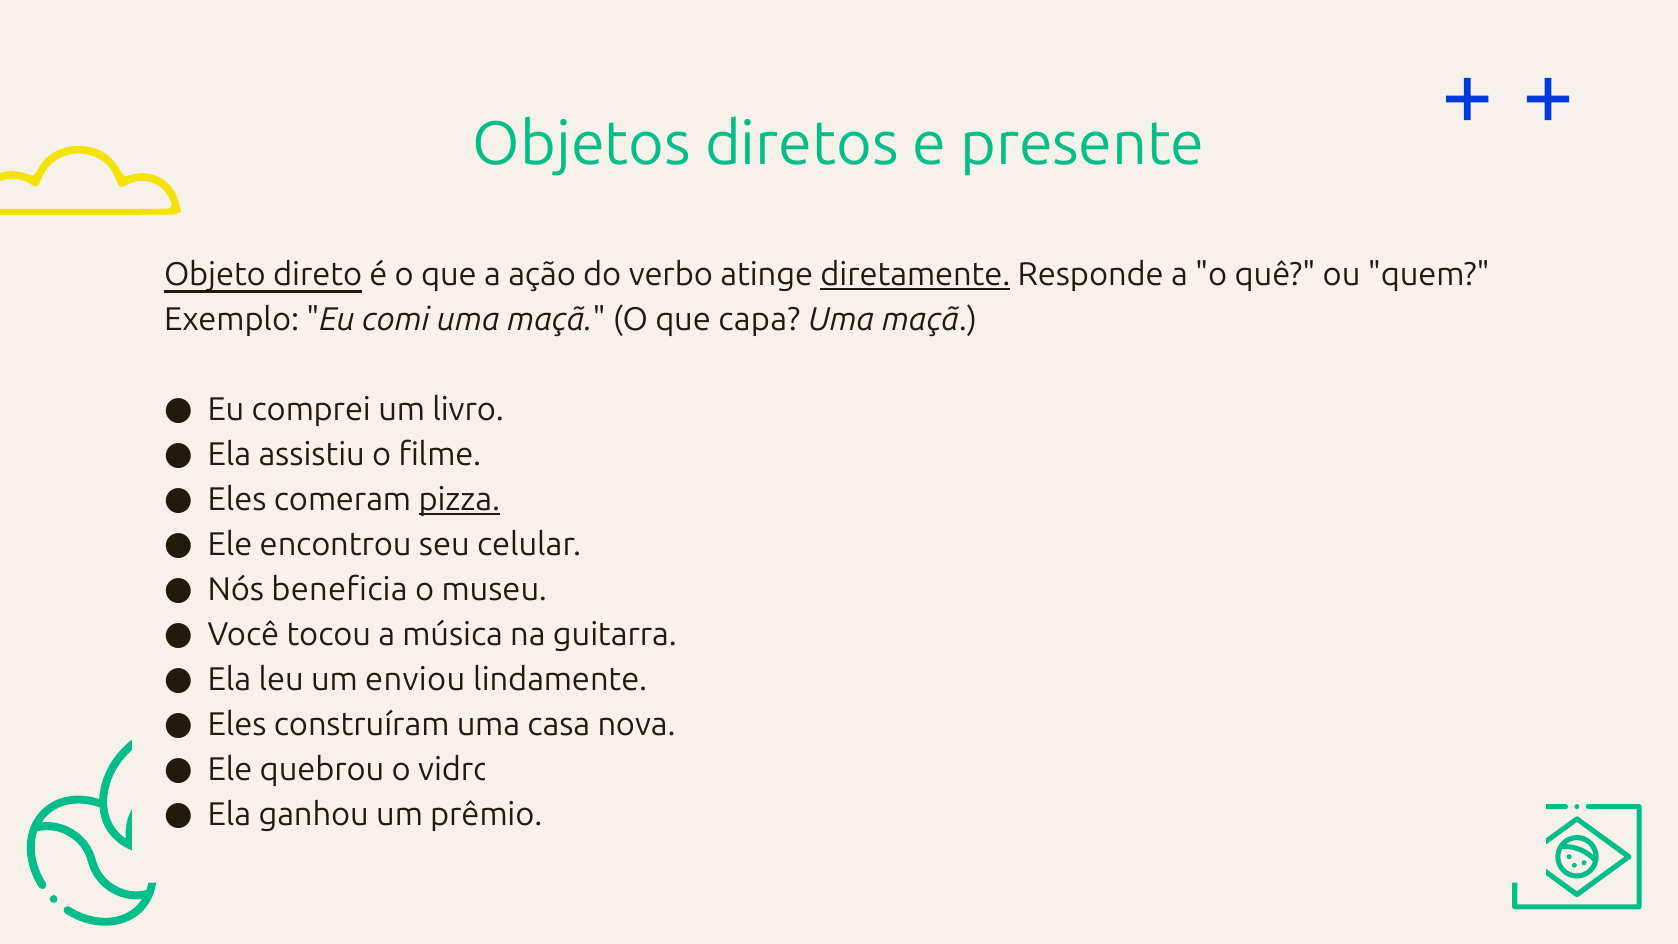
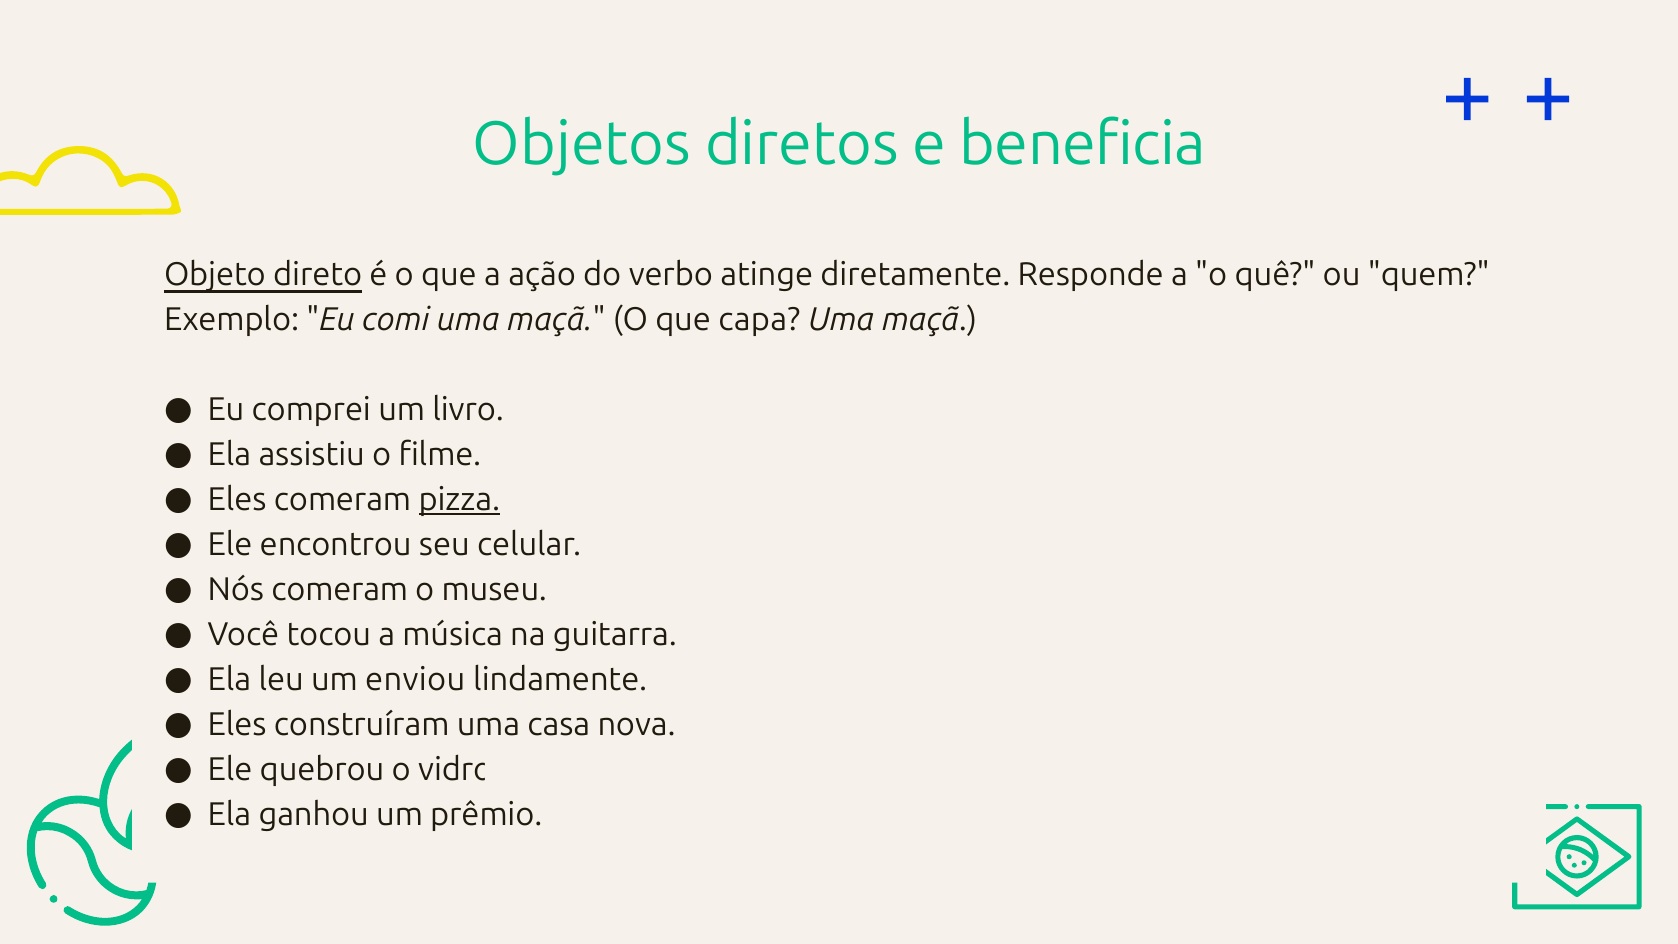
presente: presente -> beneficia (1083, 144)
diretamente underline: present -> none (915, 275)
Nós beneficia: beneficia -> comeram (340, 590)
